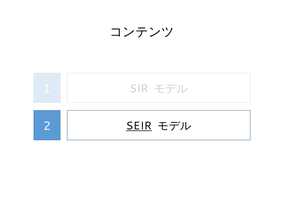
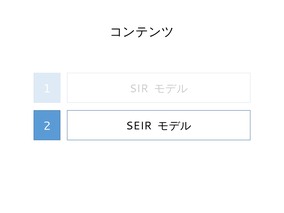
SEIR underline: present -> none (139, 126)
